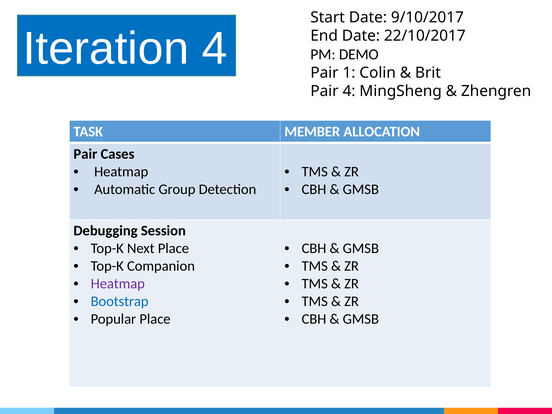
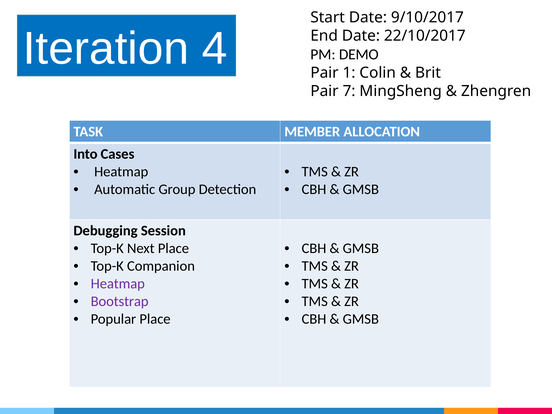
Pair 4: 4 -> 7 (349, 91)
Pair: Pair -> Into (85, 154)
Bootstrap colour: blue -> purple (120, 301)
